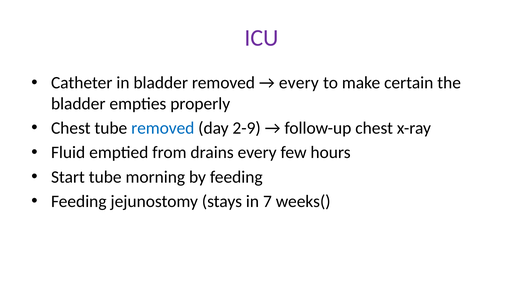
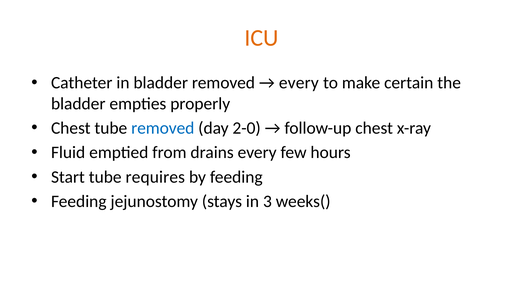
ICU colour: purple -> orange (261, 38)
2-9: 2-9 -> 2-0 (247, 128)
morning: morning -> requires (155, 177)
7: 7 -> 3 (267, 201)
